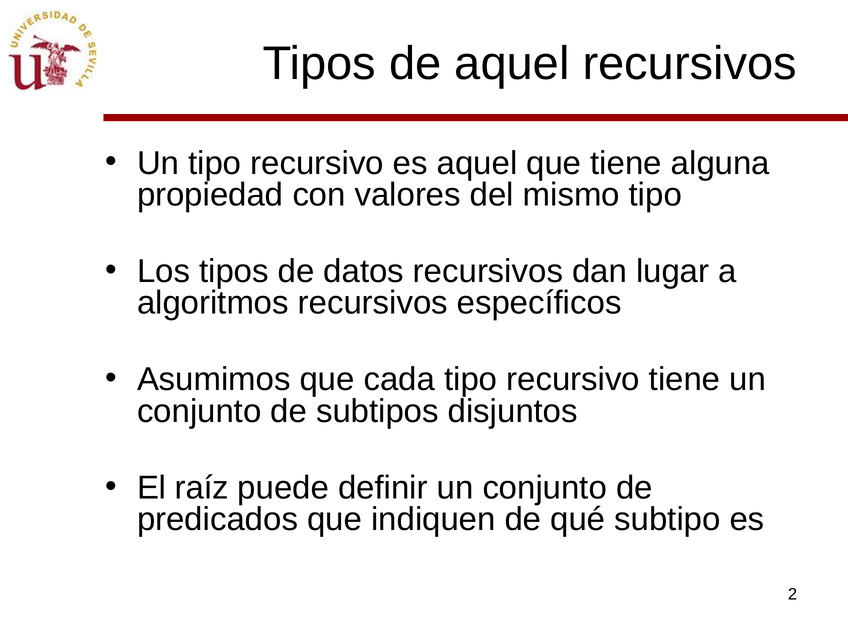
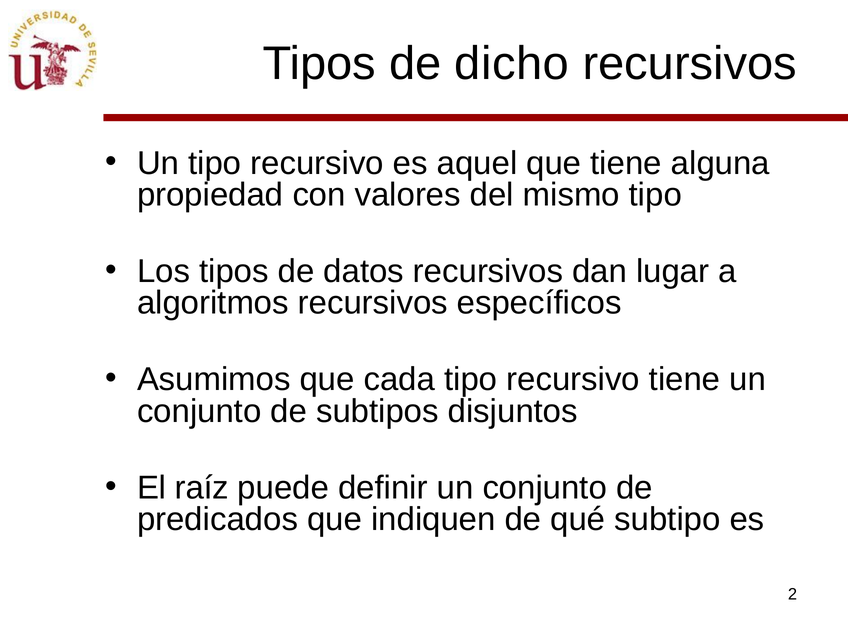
de aquel: aquel -> dicho (512, 64)
